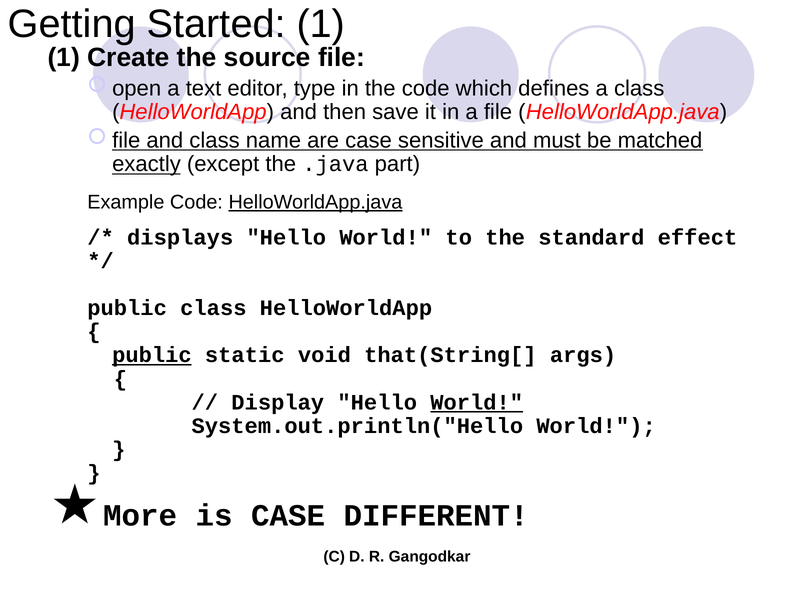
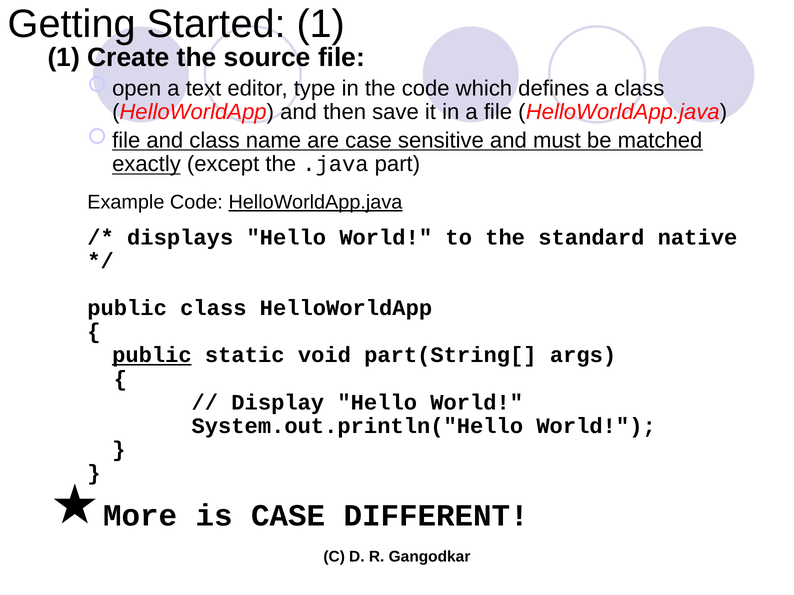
effect: effect -> native (697, 238)
that(String[: that(String[ -> part(String[ (450, 356)
World underline: present -> none (477, 403)
